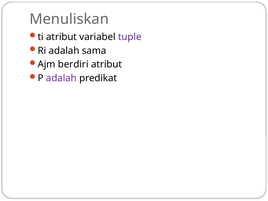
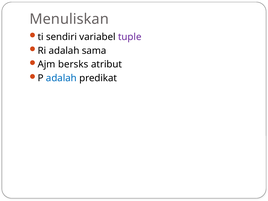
ti atribut: atribut -> sendiri (62, 37)
berdiri: berdiri -> bersks (73, 64)
adalah colour: purple -> blue (61, 78)
